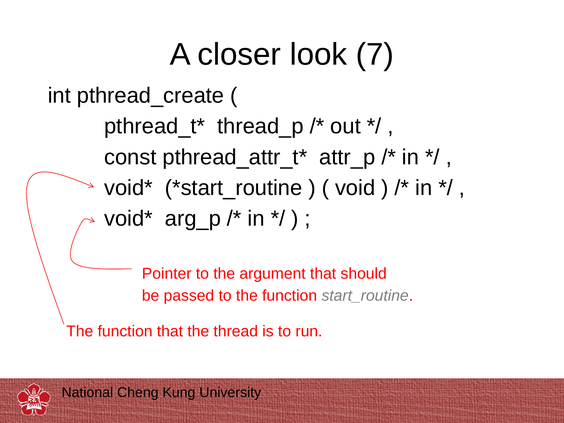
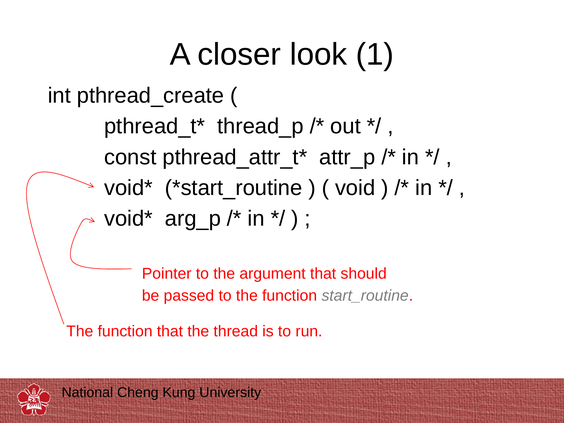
7: 7 -> 1 (375, 54)
